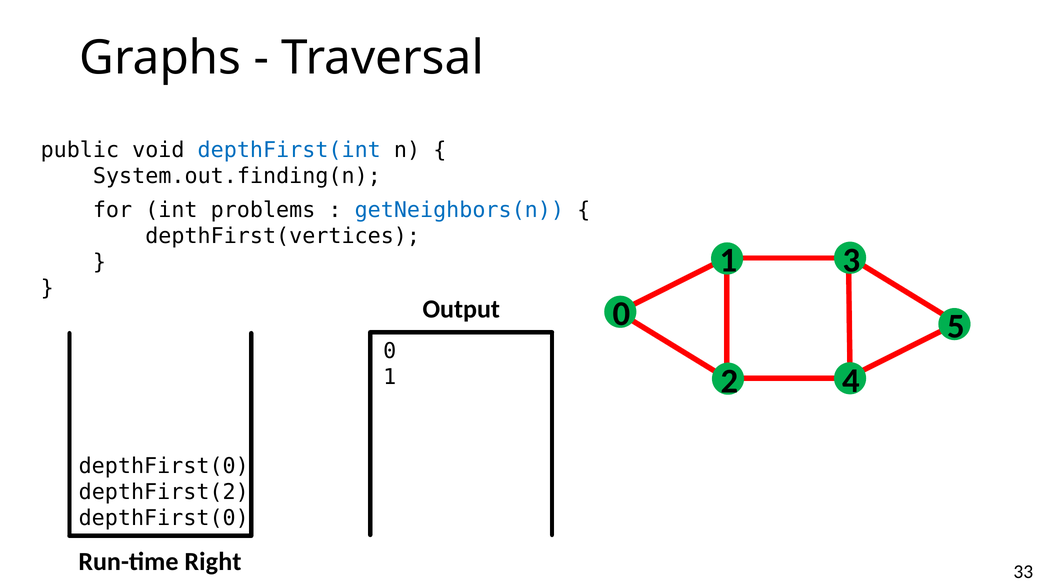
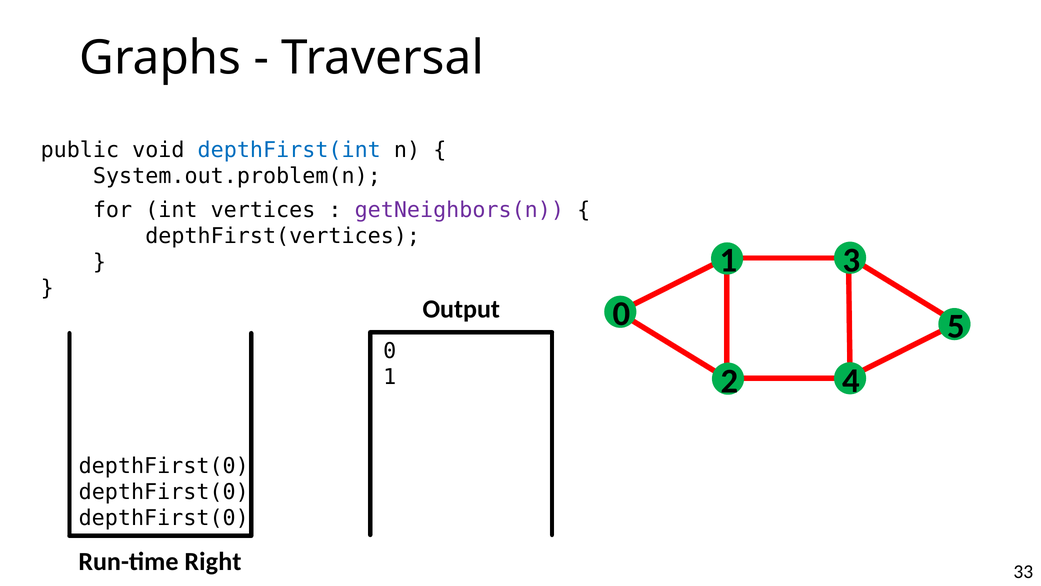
System.out.finding(n: System.out.finding(n -> System.out.problem(n (237, 176)
problems: problems -> vertices (263, 210)
getNeighbors(n colour: blue -> purple (459, 210)
depthFirst(2: depthFirst(2 -> depthFirst(0 (164, 492)
